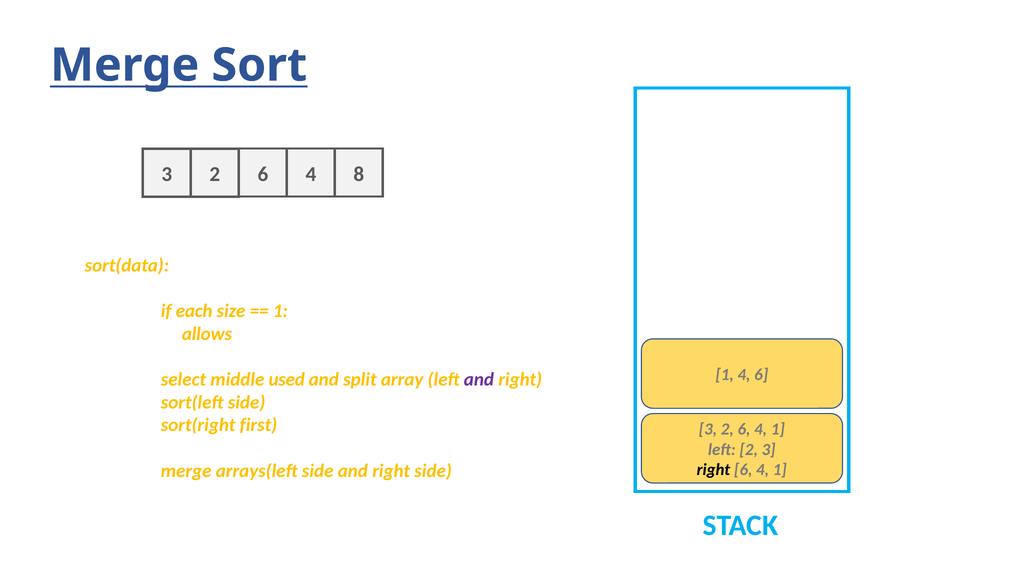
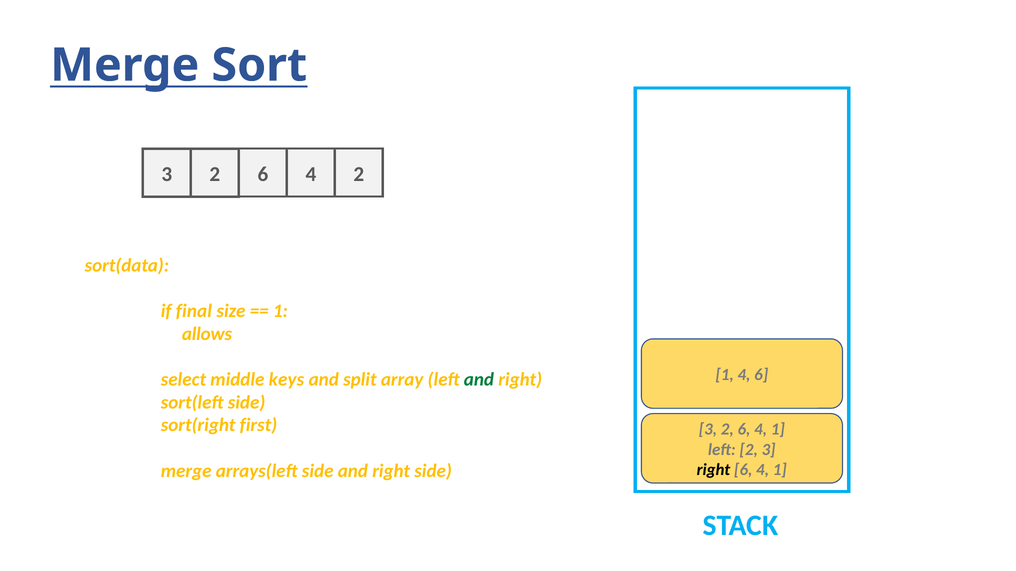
4 8: 8 -> 2 (359, 174)
each: each -> final (194, 311)
used: used -> keys (286, 380)
and colour: purple -> green (479, 380)
